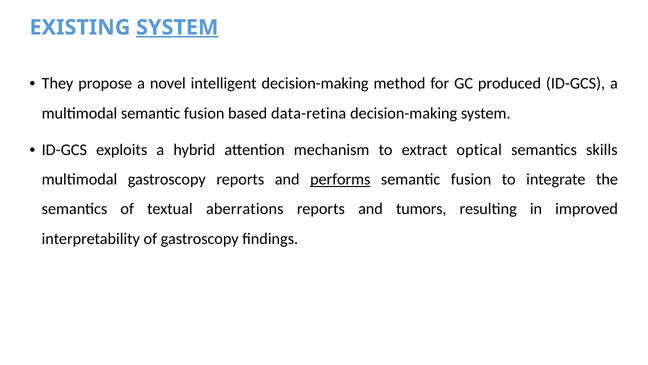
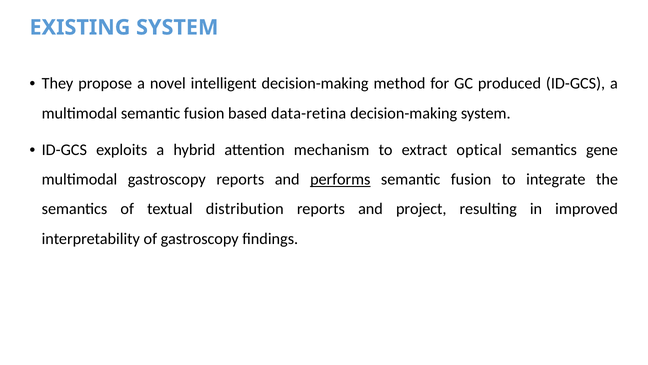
SYSTEM underline: present -> none (177, 27)
skills: skills -> gene (602, 149)
aberrations: aberrations -> distribution (245, 209)
tumors: tumors -> project (421, 209)
